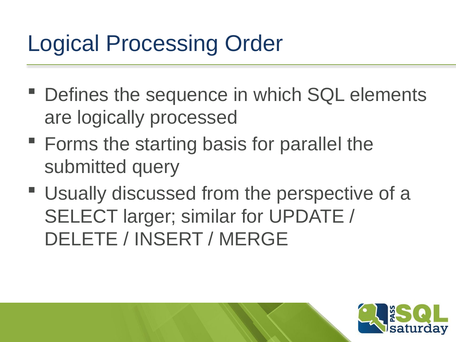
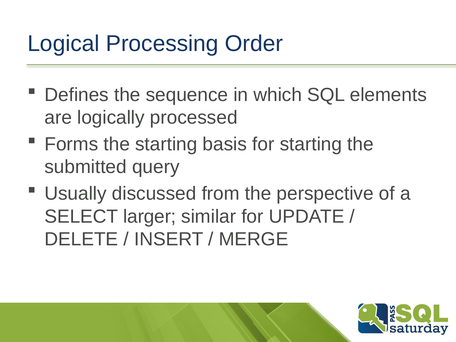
for parallel: parallel -> starting (311, 144)
